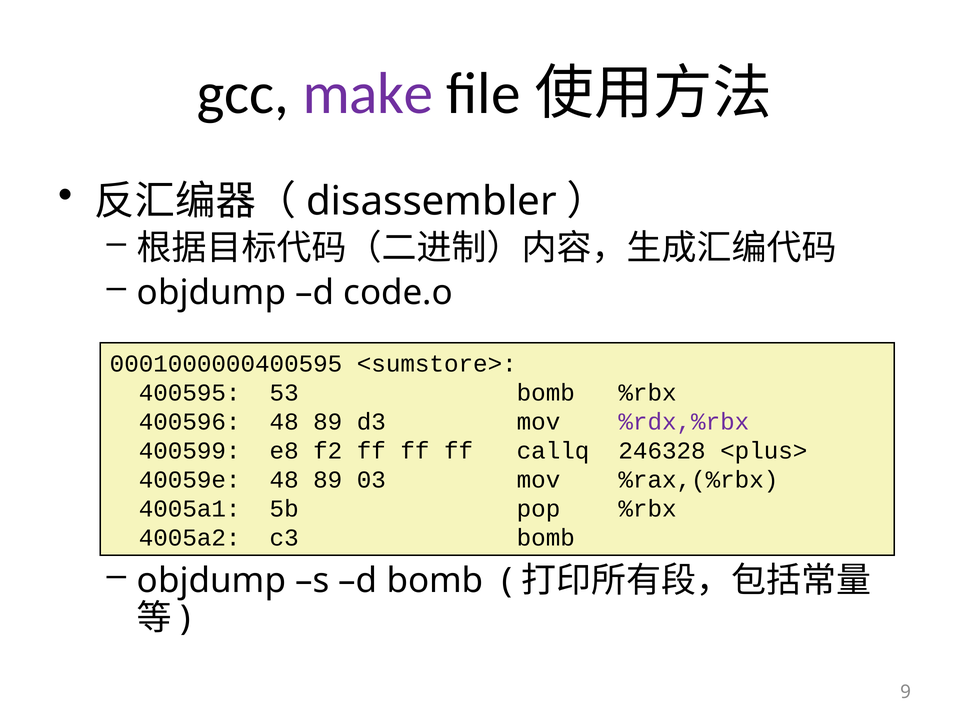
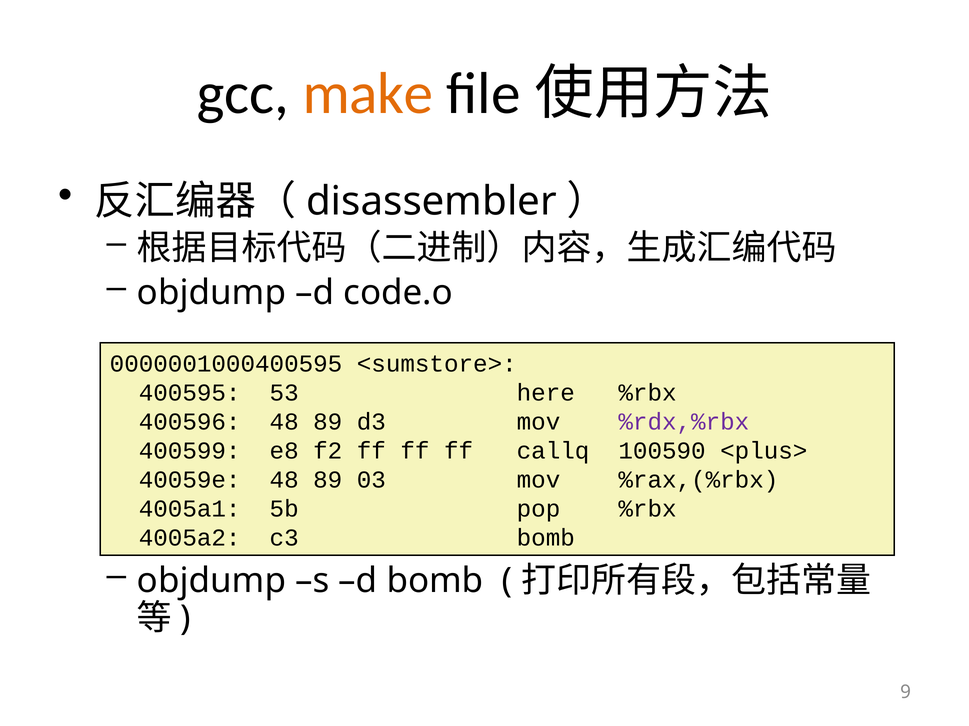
make colour: purple -> orange (368, 94)
0001000000400595: 0001000000400595 -> 0000001000400595 (226, 364)
53 bomb: bomb -> here (546, 393)
246328: 246328 -> 100590 (662, 451)
